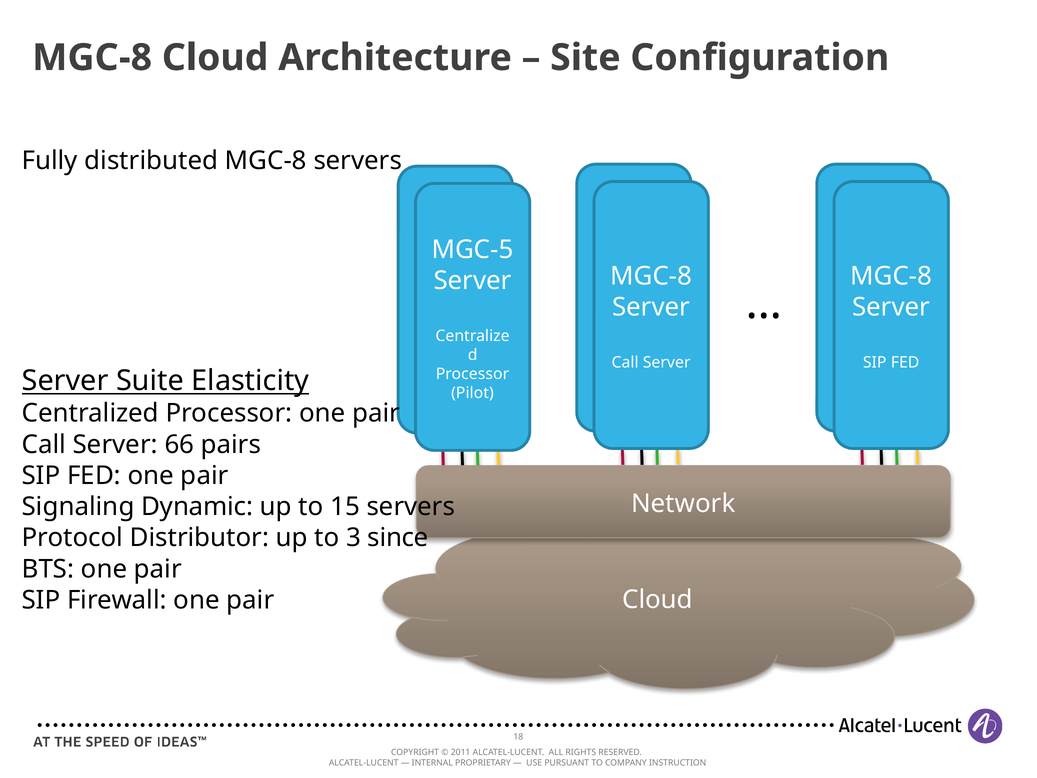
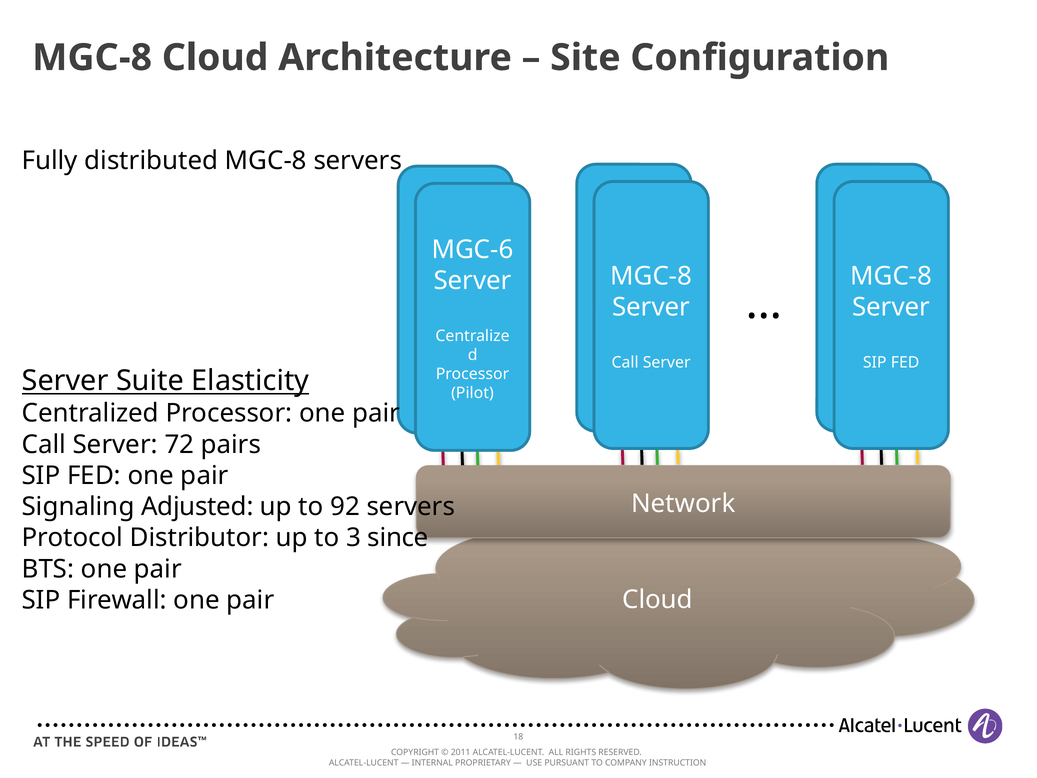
MGC-5: MGC-5 -> MGC-6 (473, 249)
66: 66 -> 72 (179, 444)
Dynamic: Dynamic -> Adjusted (197, 507)
15: 15 -> 92 (345, 507)
